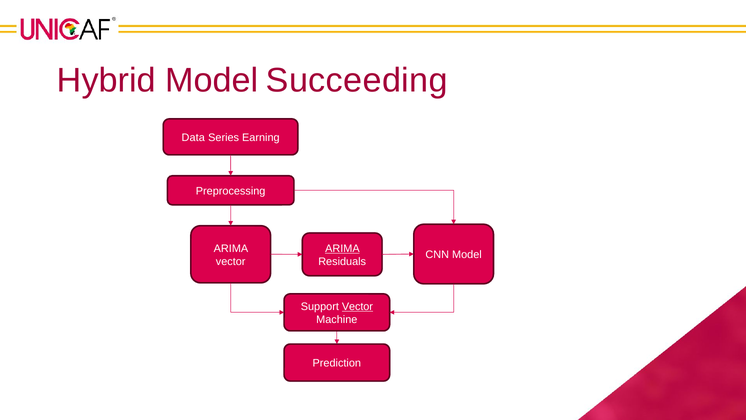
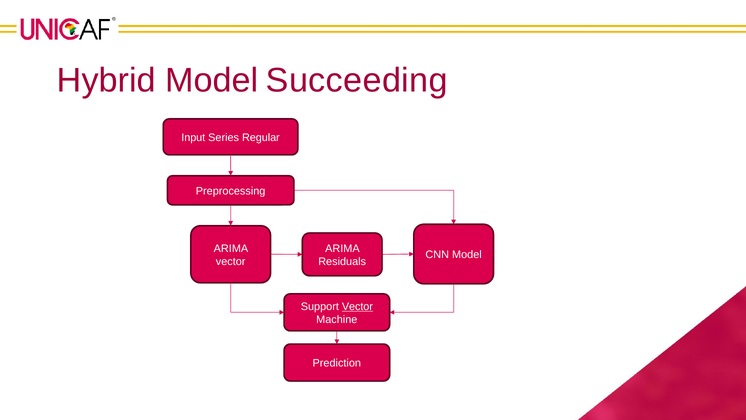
Data: Data -> Input (193, 137)
Earning: Earning -> Regular (261, 137)
ARIMA underline: present -> none (342, 248)
